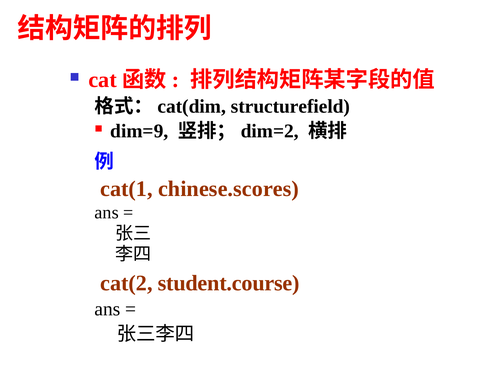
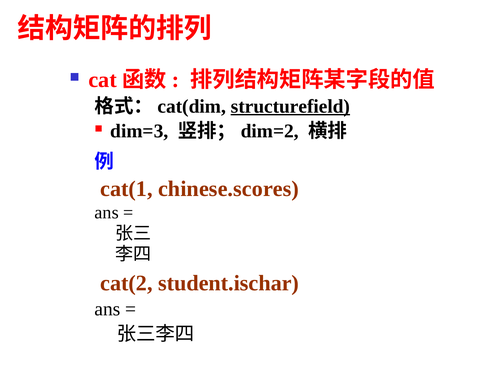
structurefield underline: none -> present (290, 106)
dim=9: dim=9 -> dim=3 (139, 131)
student.course: student.course -> student.ischar (229, 283)
